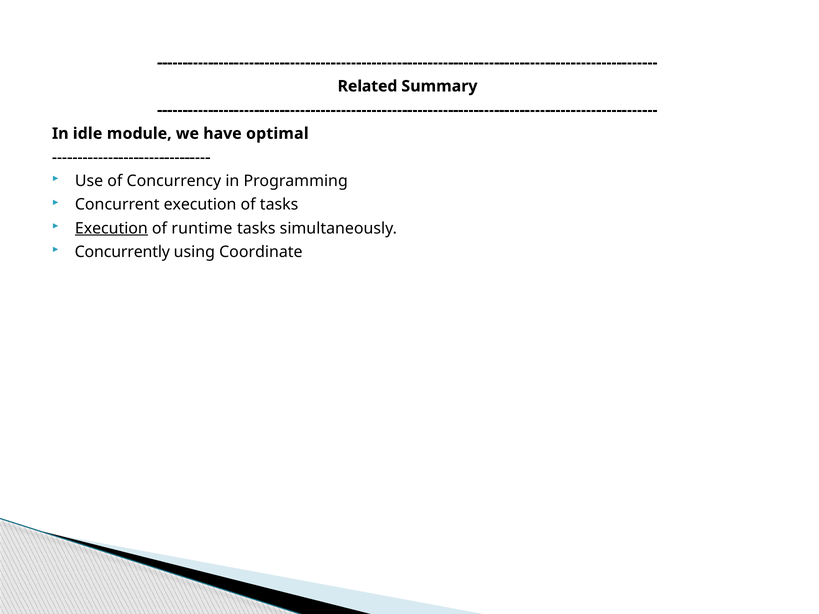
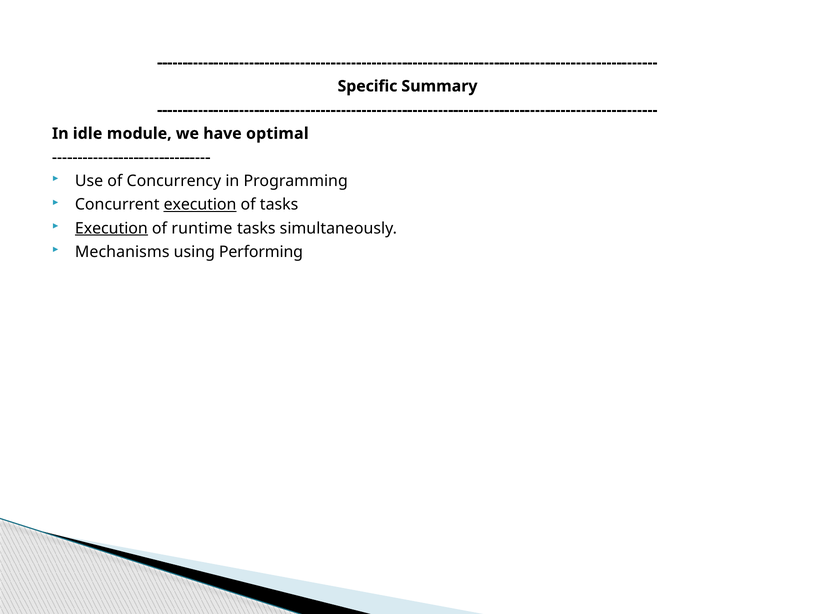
Related: Related -> Specific (367, 86)
execution underline: none -> present (200, 205)
Concurrently: Concurrently -> Mechanisms (122, 252)
Coordinate: Coordinate -> Performing (261, 252)
